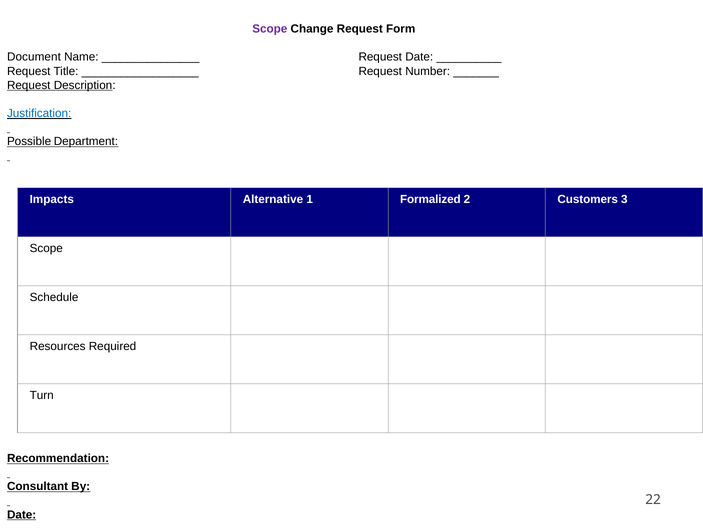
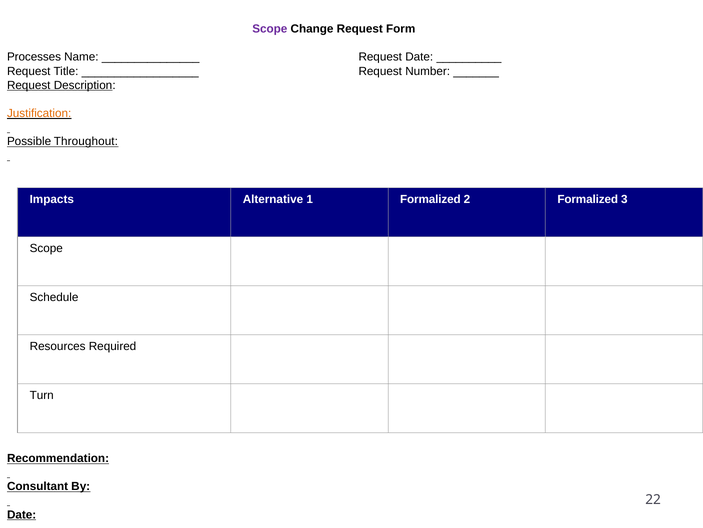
Document: Document -> Processes (34, 57)
Justification colour: blue -> orange (39, 113)
Department: Department -> Throughout (86, 141)
2 Customers: Customers -> Formalized (588, 199)
